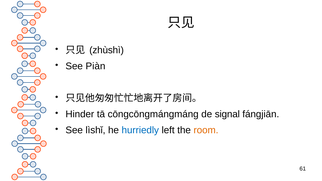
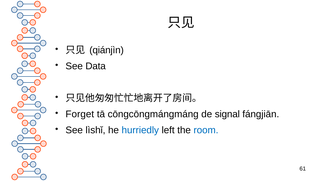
zhùshì: zhùshì -> qiánjìn (107, 50)
Piàn: Piàn -> Data (96, 66)
Hinder: Hinder -> Forget (80, 114)
room colour: orange -> blue (206, 130)
